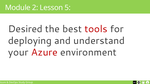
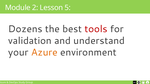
Desired: Desired -> Dozens (25, 29)
deploying: deploying -> validation (30, 41)
Azure colour: red -> orange (44, 53)
